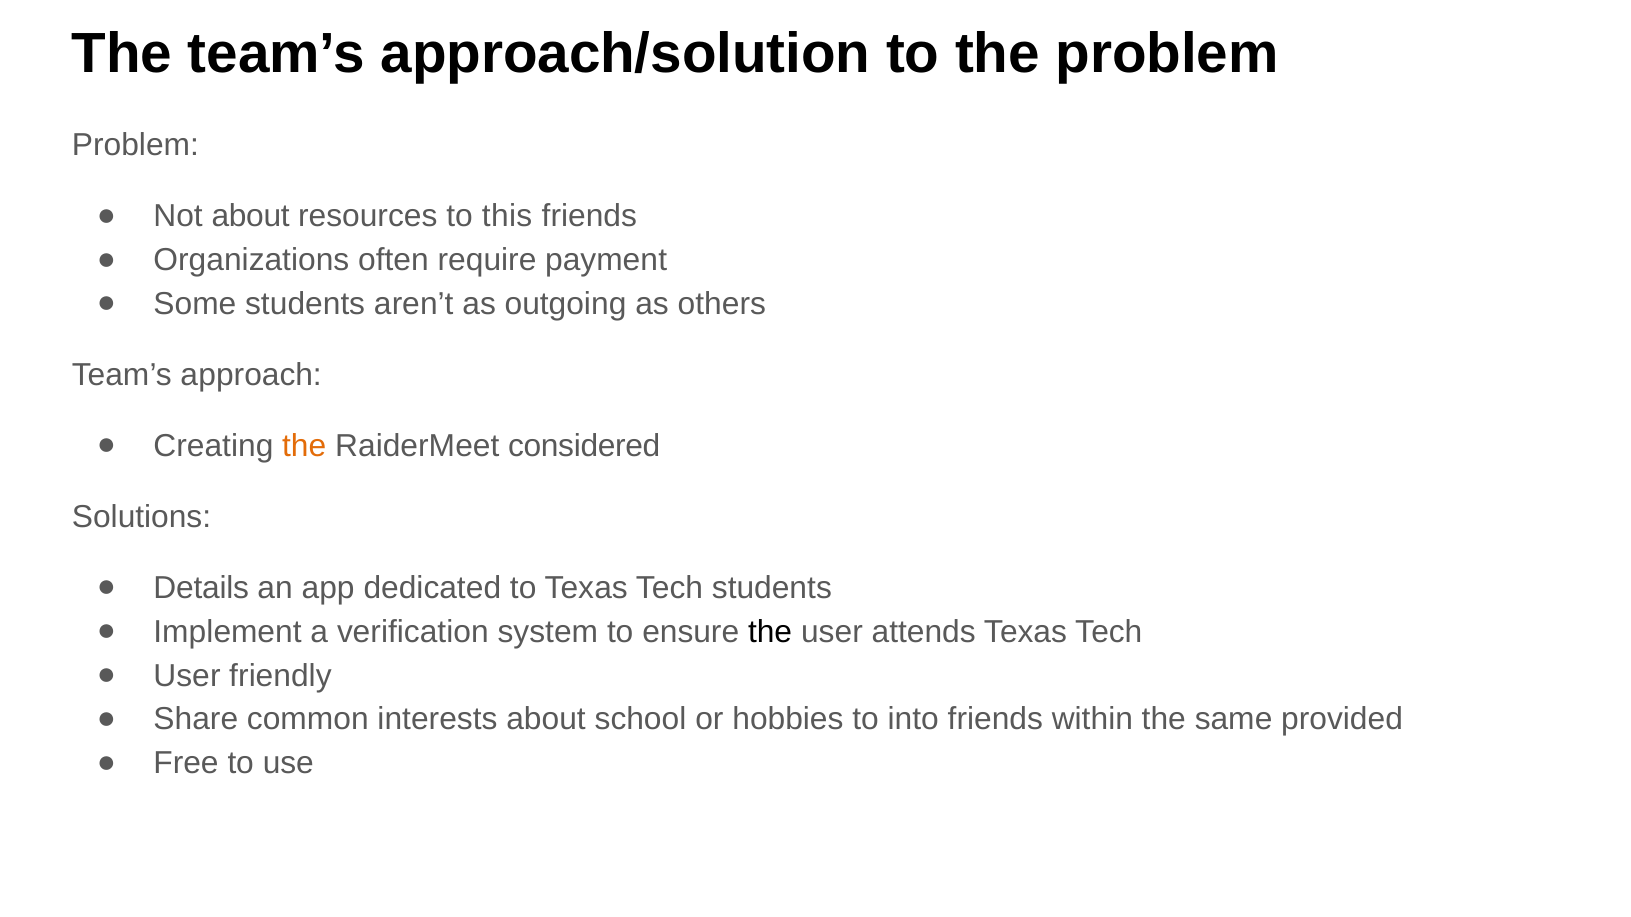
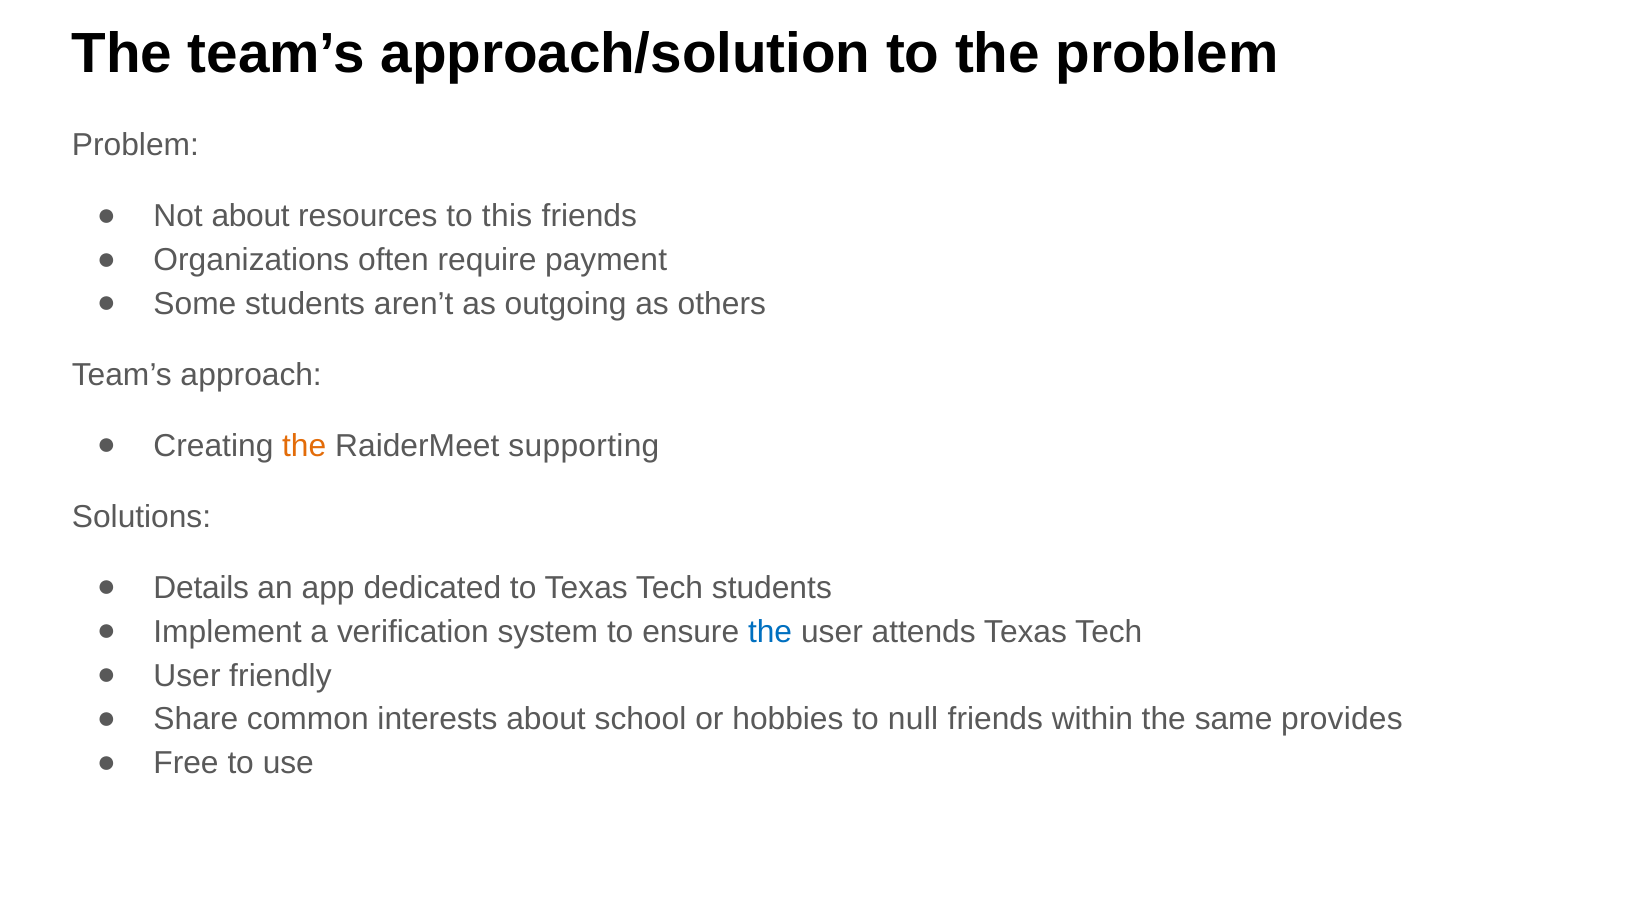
considered: considered -> supporting (584, 446)
the colour: black -> blue (770, 632)
into: into -> null (913, 720)
provided: provided -> provides (1342, 720)
